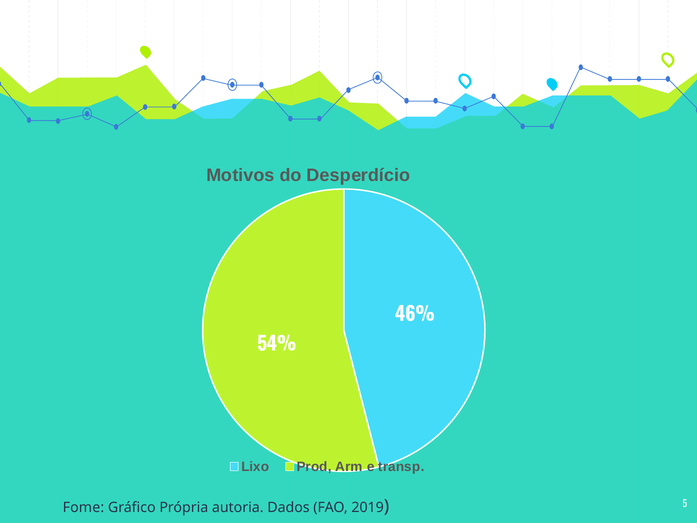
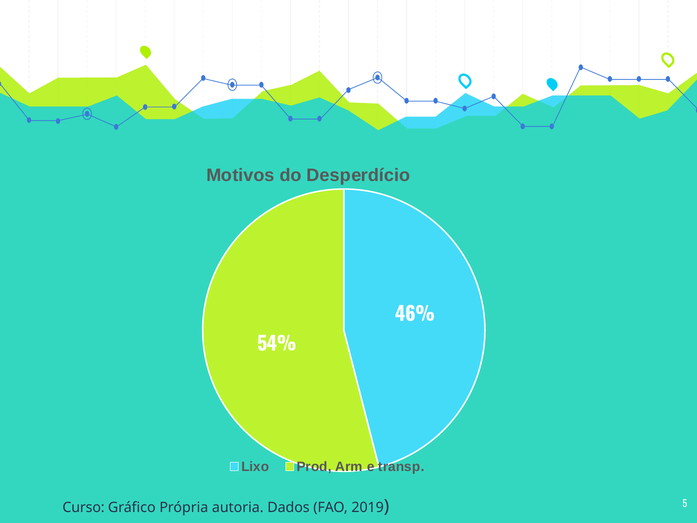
Fome: Fome -> Curso (84, 507)
